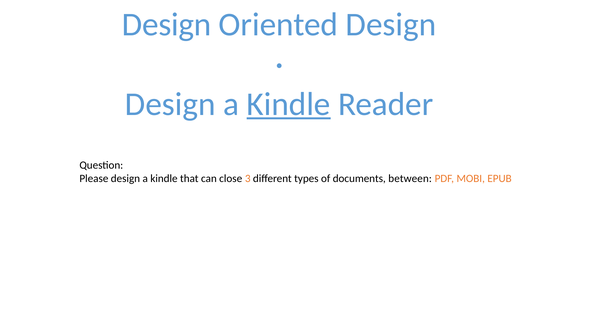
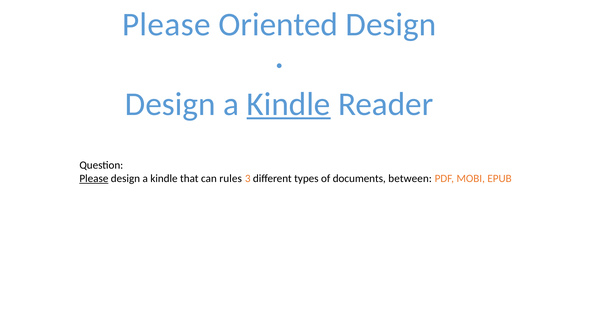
Design: Design -> Please (166, 24)
Please underline: none -> present (94, 179)
close: close -> rules (231, 179)
